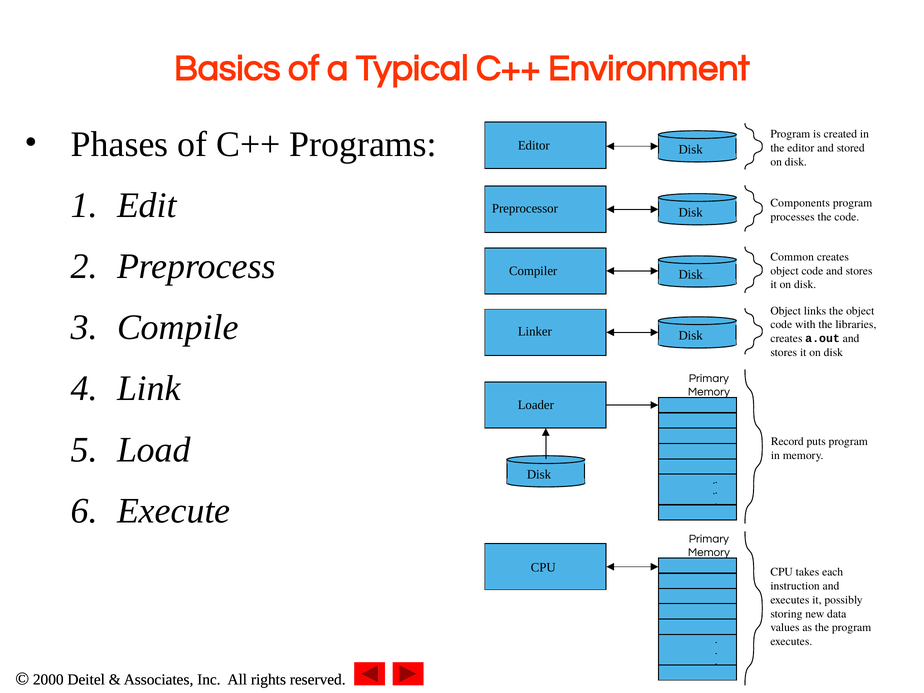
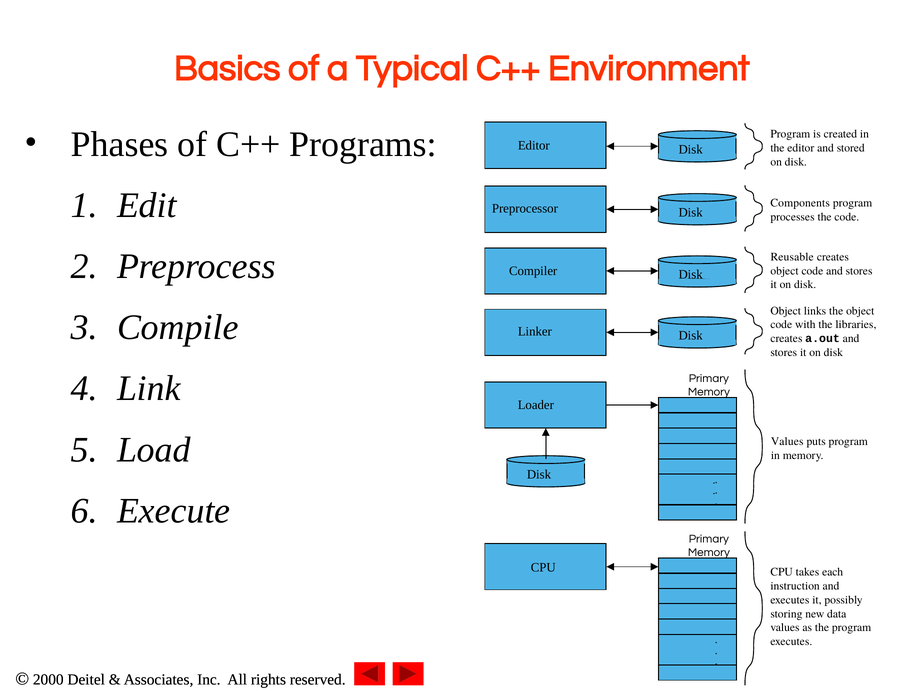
Common: Common -> Reusable (792, 257)
Record: Record -> Values (787, 441)
